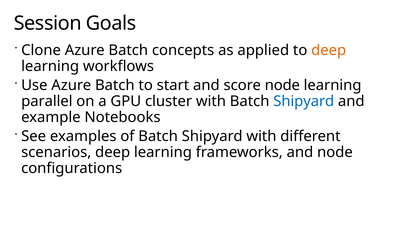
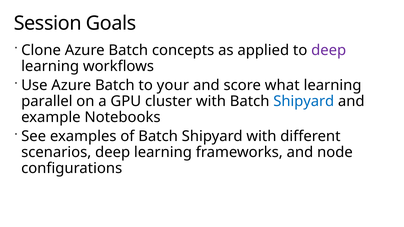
deep colour: orange -> purple (329, 50)
start: start -> your (173, 85)
score node: node -> what (282, 85)
